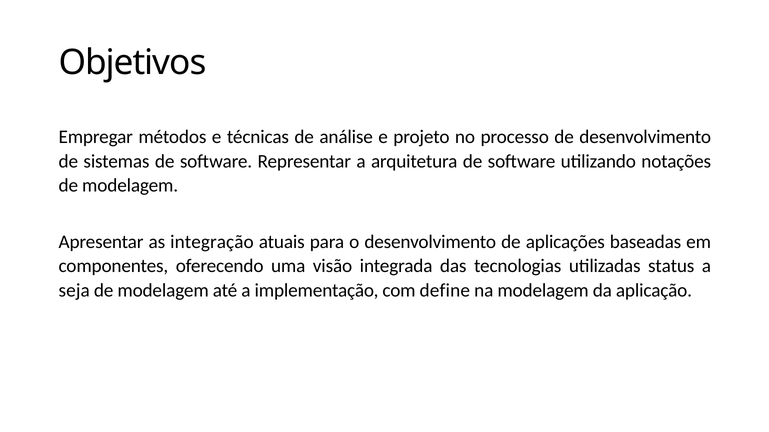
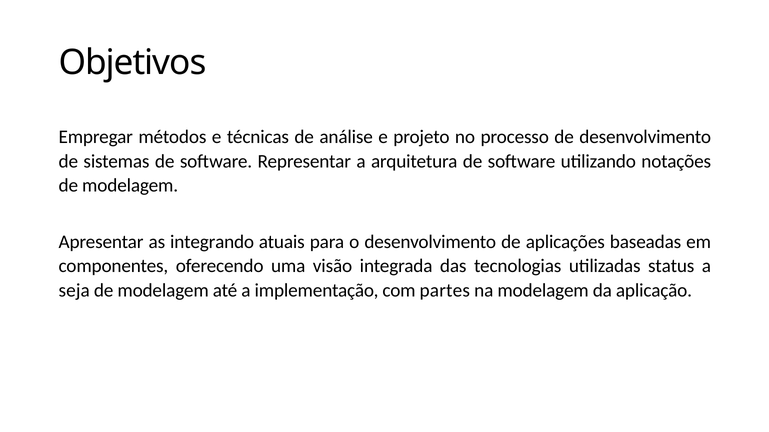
integração: integração -> integrando (212, 242)
define: define -> partes (445, 291)
